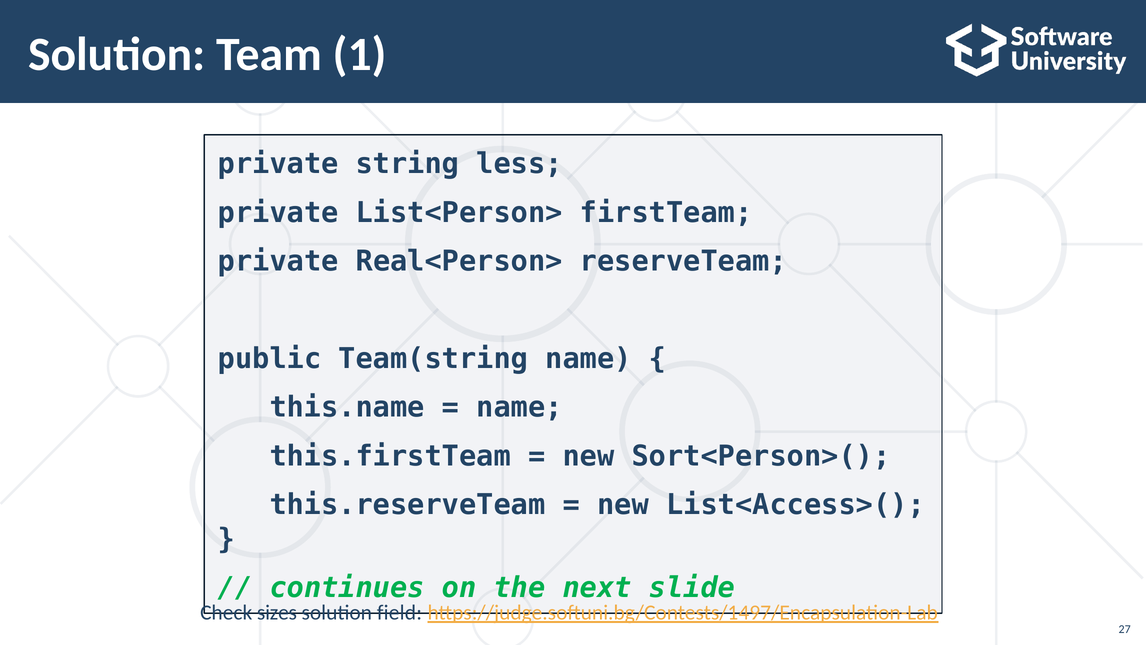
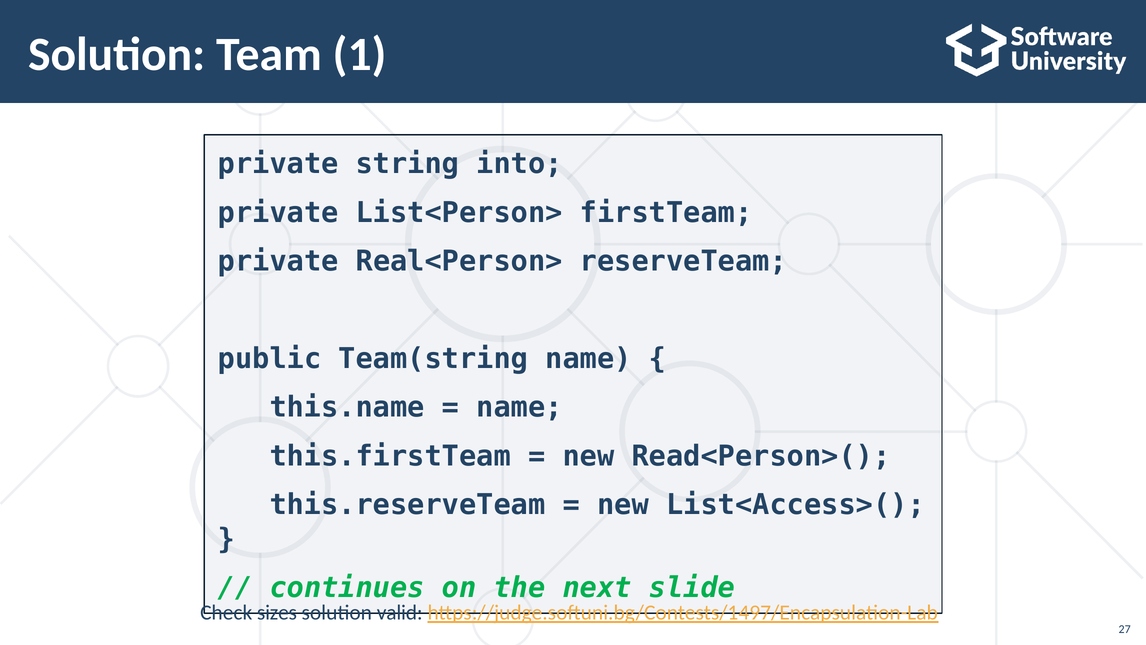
less: less -> into (520, 164)
Sort<Person>(: Sort<Person>( -> Read<Person>( (761, 456)
field: field -> valid (400, 612)
